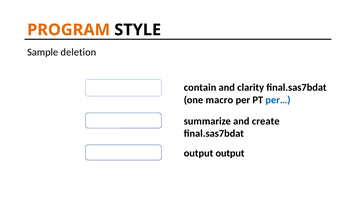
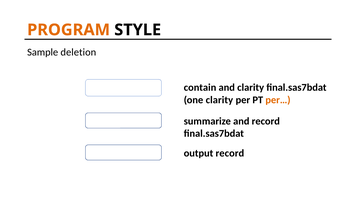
one macro: macro -> clarity (219, 100)
per… colour: blue -> orange (278, 100)
and create: create -> record (266, 121)
output output: output -> record (230, 153)
